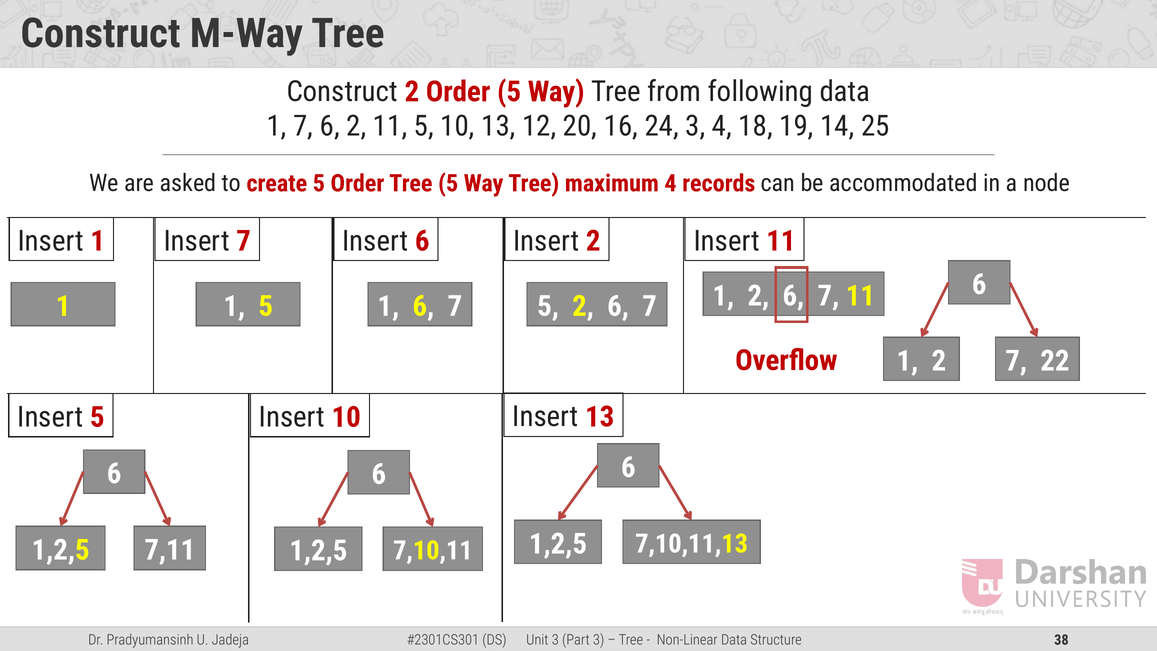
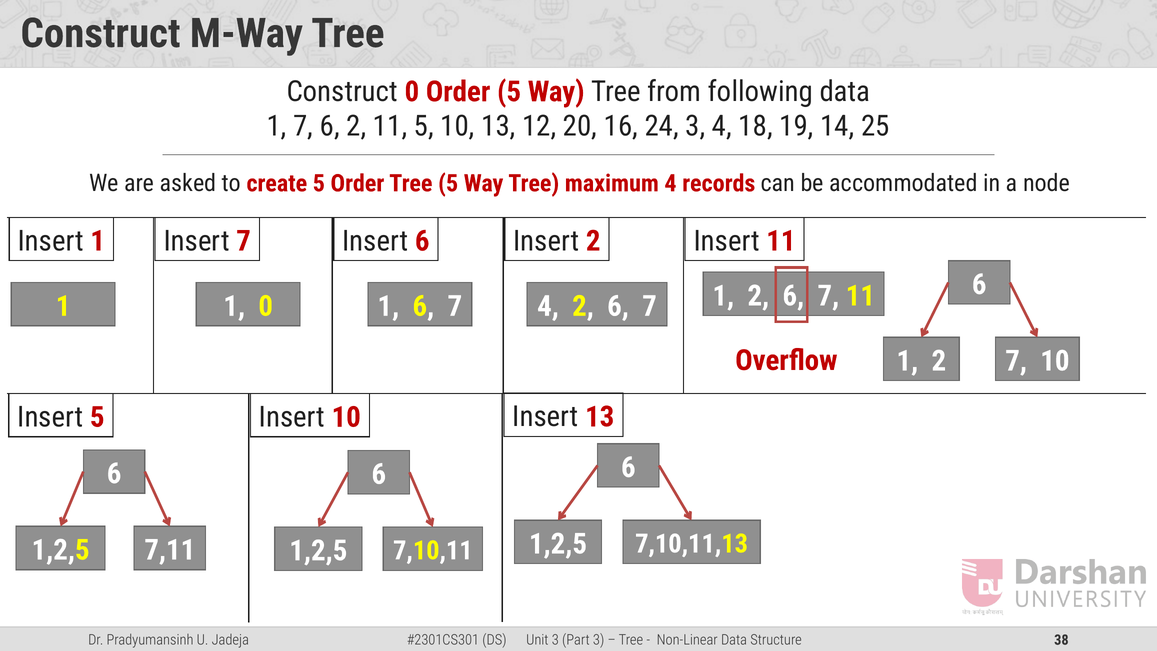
Construct 2: 2 -> 0 (412, 92)
1 5: 5 -> 0 (266, 306)
5: 5 -> 4 (548, 306)
7 22: 22 -> 10 (1055, 361)
